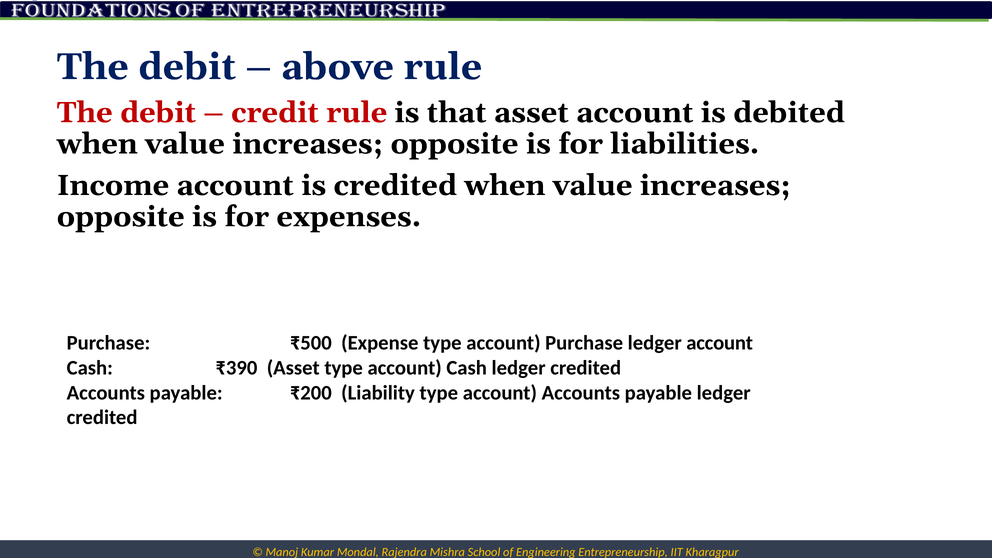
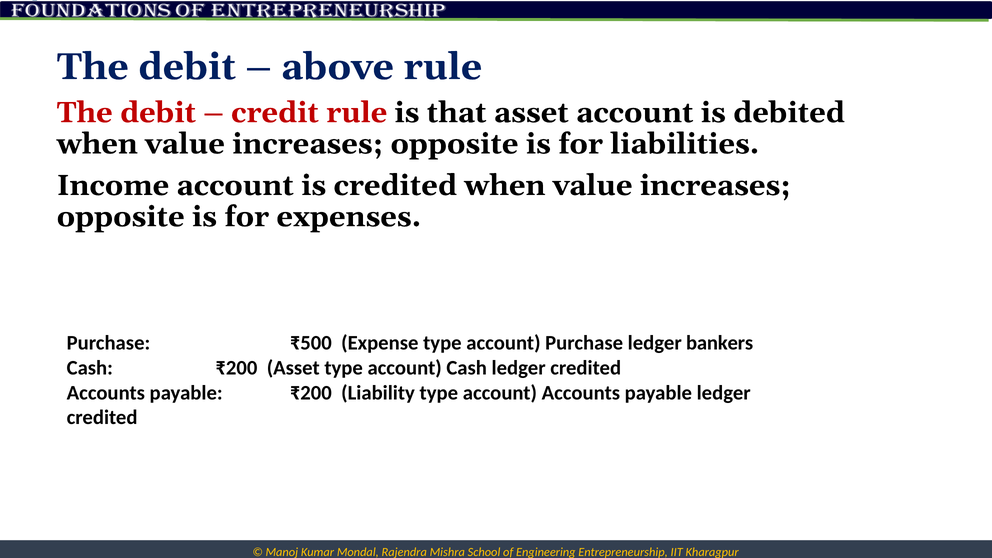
ledger account: account -> bankers (720, 343)
Cash ₹390: ₹390 -> ₹200 (236, 368)
